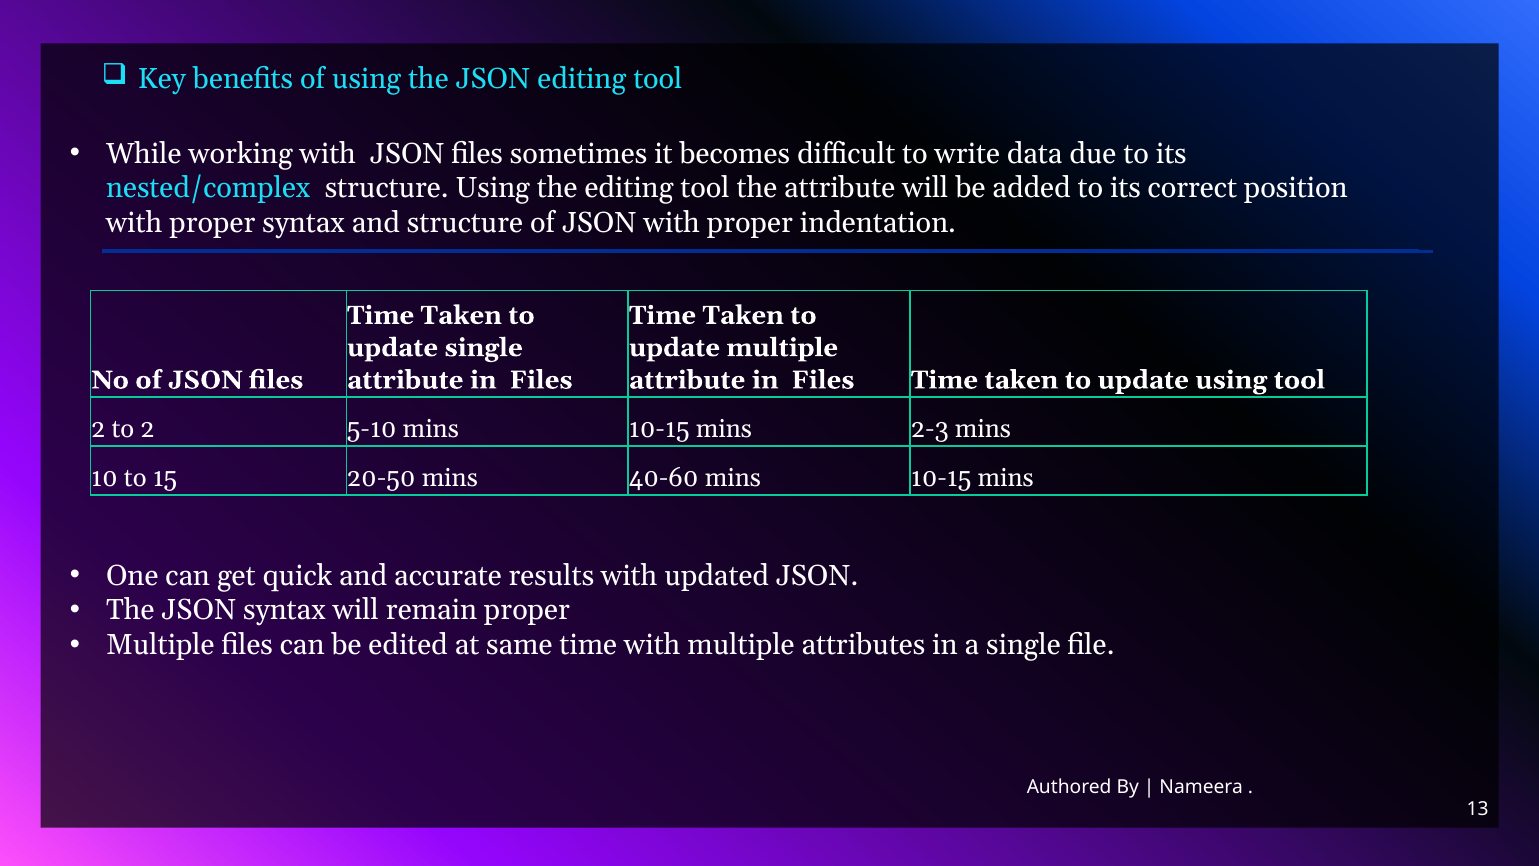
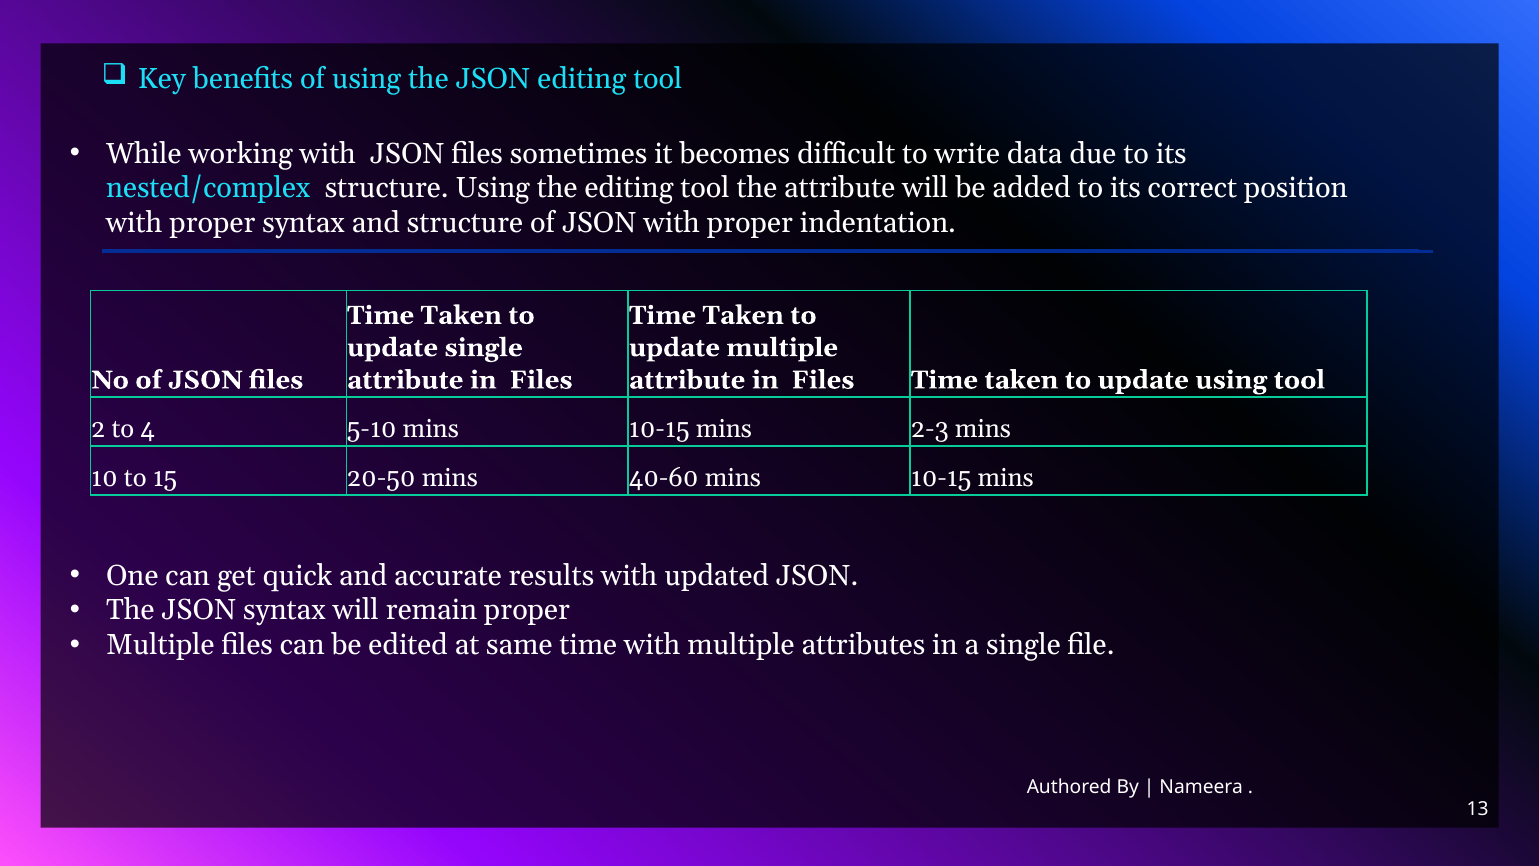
to 2: 2 -> 4 (148, 429)
